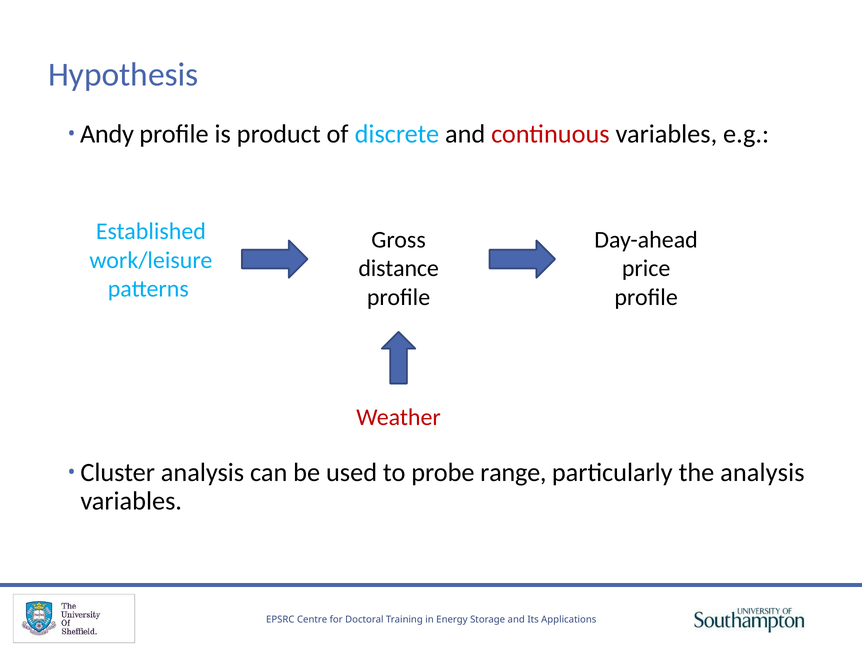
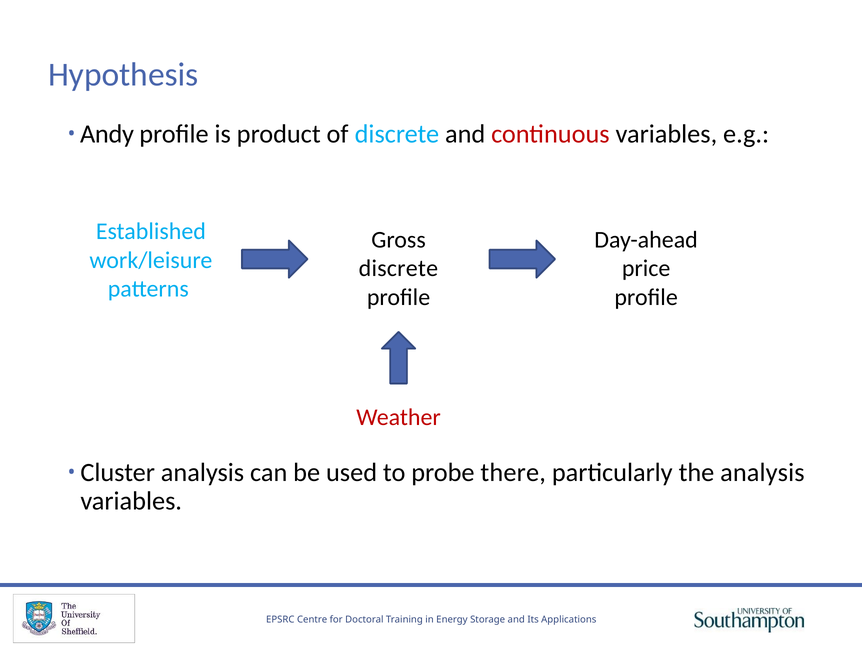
distance: distance -> discrete (398, 268)
range: range -> there (513, 472)
